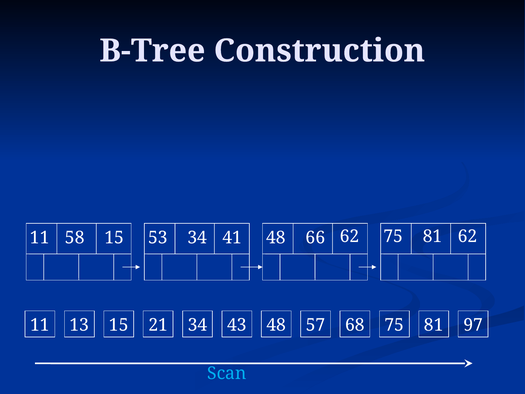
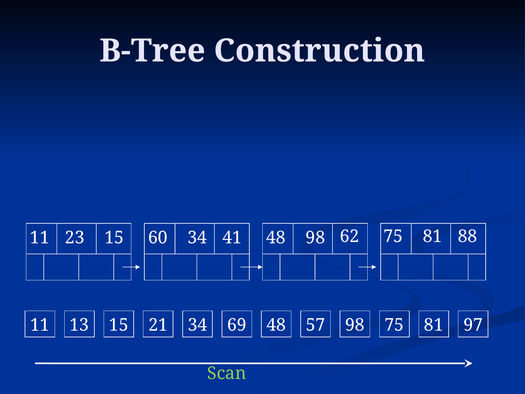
81 62: 62 -> 88 (468, 236)
58: 58 -> 23 (75, 237)
53: 53 -> 60 (158, 237)
48 66: 66 -> 98 (315, 237)
43: 43 -> 69 (237, 325)
34 68: 68 -> 98 (355, 325)
Scan colour: light blue -> light green (227, 373)
